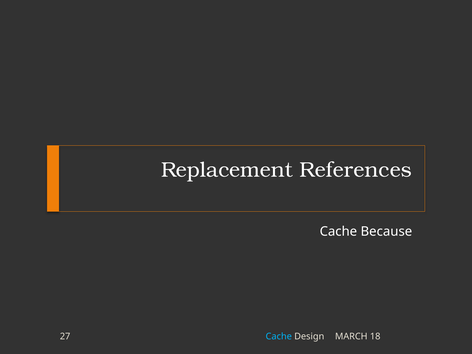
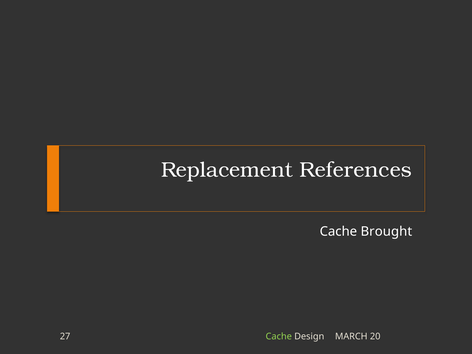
Because: Because -> Brought (386, 231)
Cache colour: light blue -> light green (279, 337)
18: 18 -> 20 (375, 337)
